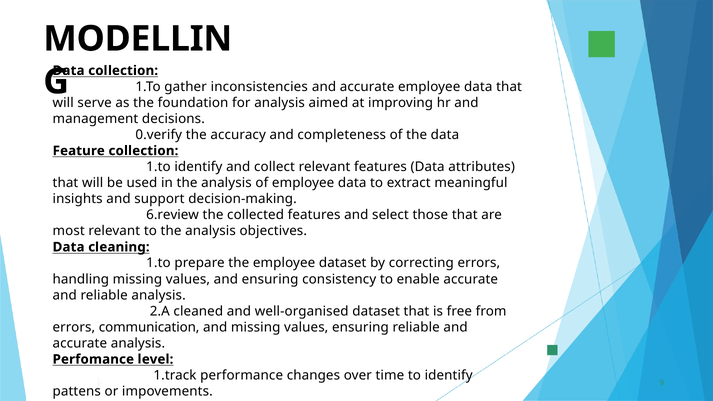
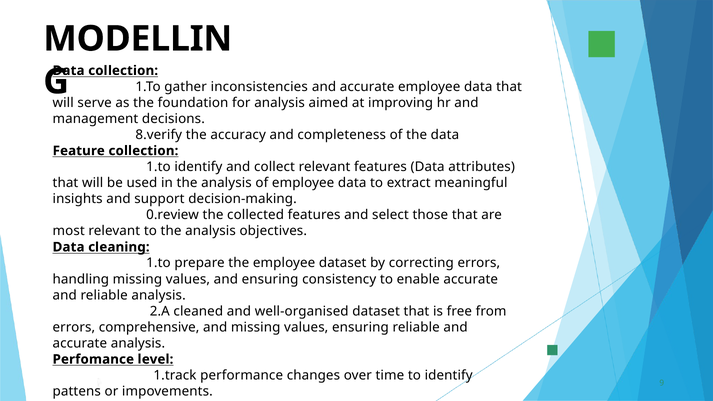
0.verify: 0.verify -> 8.verify (159, 135)
6.review: 6.review -> 0.review (173, 215)
communication: communication -> comprehensive (149, 327)
